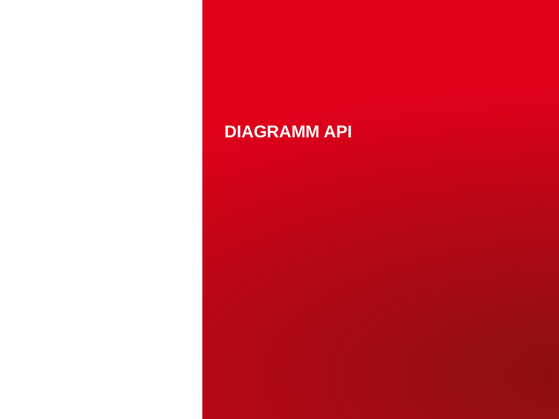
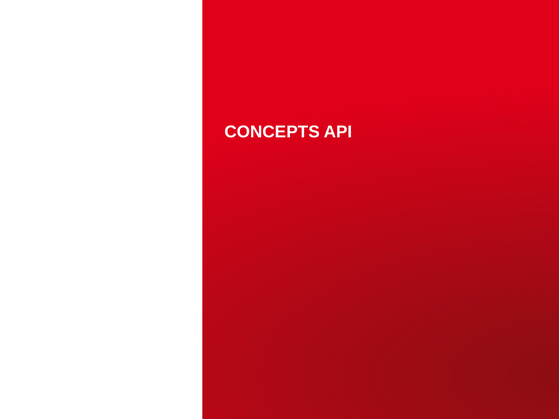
DIAGRAMM: DIAGRAMM -> CONCEPTS (272, 132)
